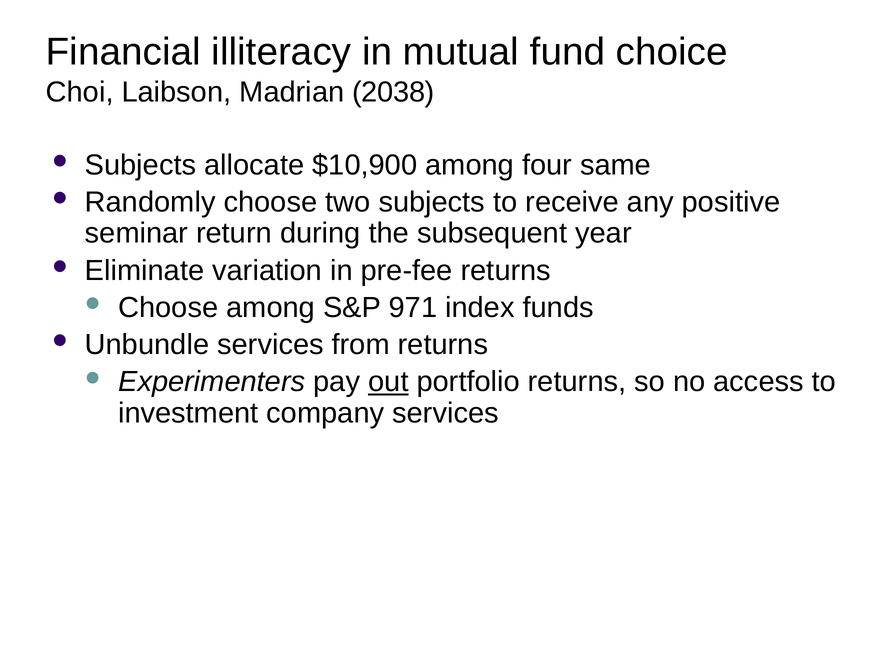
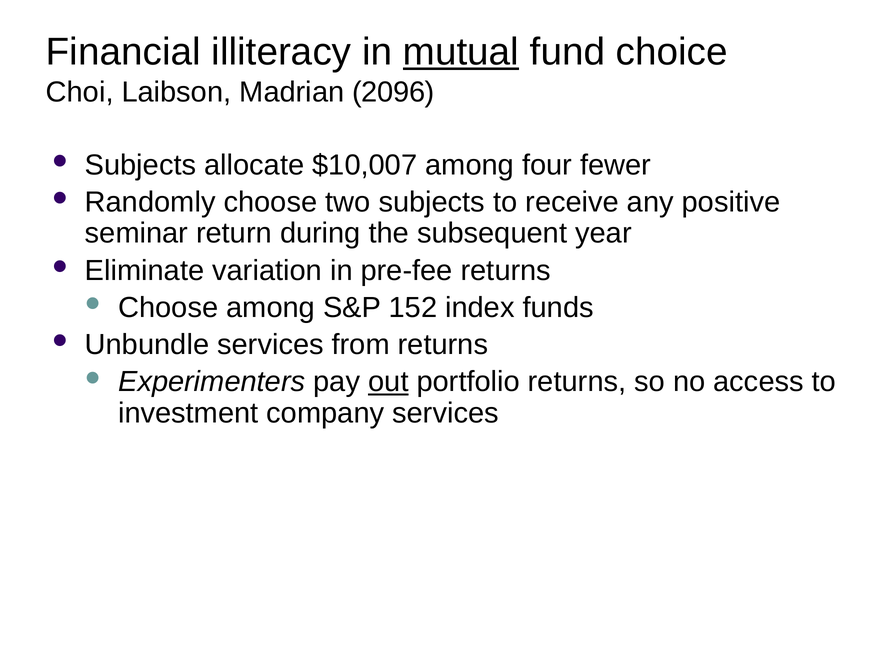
mutual underline: none -> present (461, 52)
2038: 2038 -> 2096 (393, 92)
$10,900: $10,900 -> $10,007 (365, 165)
same: same -> fewer (616, 165)
971: 971 -> 152 (413, 308)
